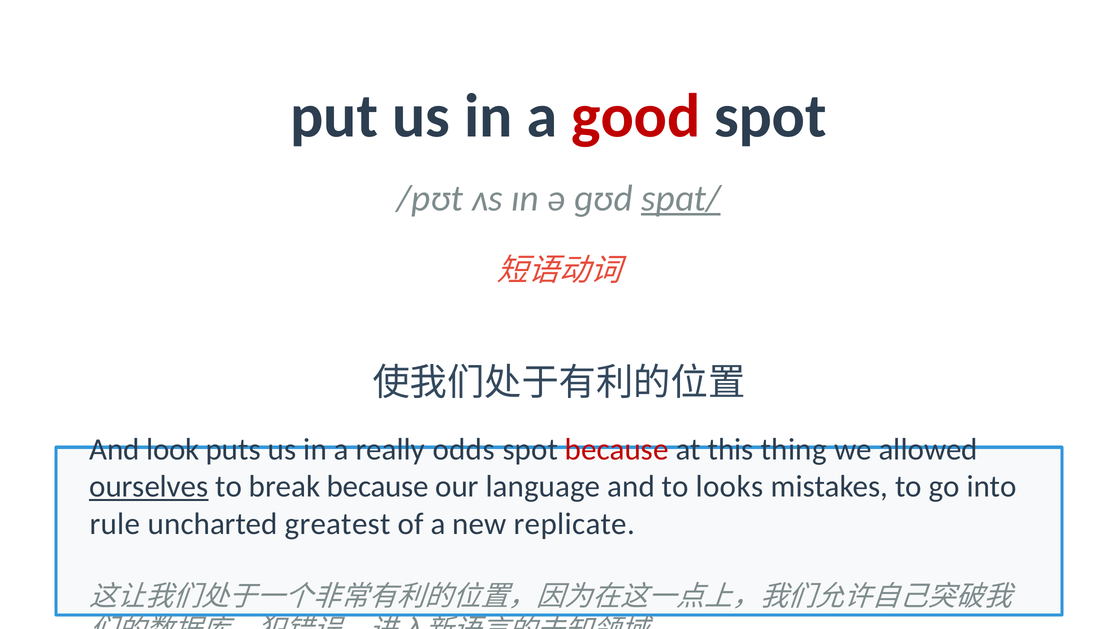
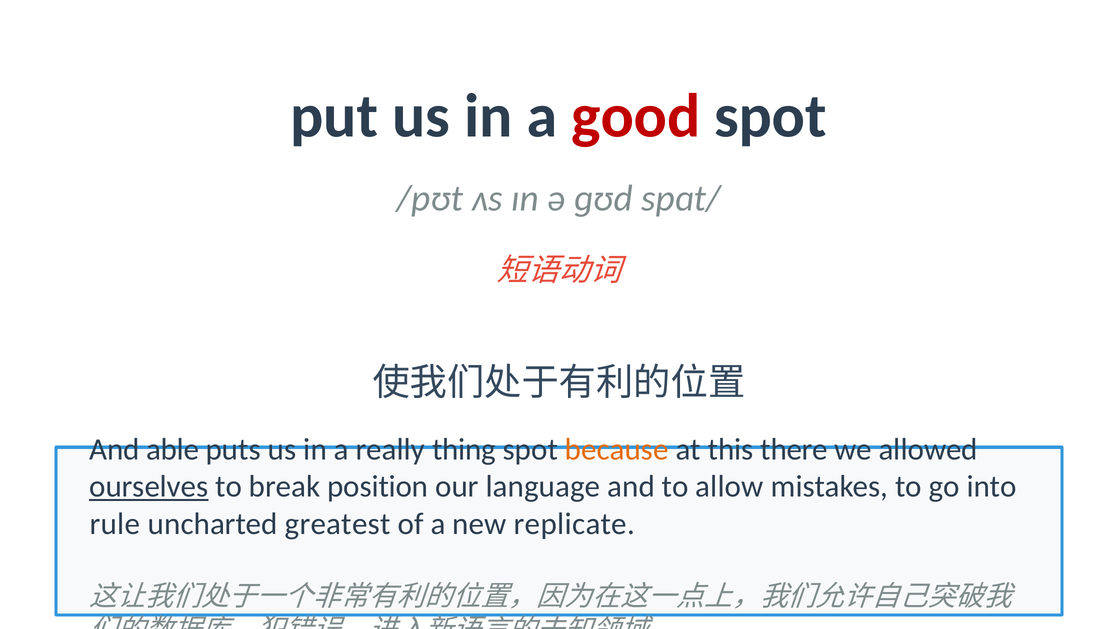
spɑt/ underline: present -> none (681, 198)
look: look -> able (173, 449)
odds: odds -> thing (464, 449)
because colour: red -> orange (617, 449)
thing: thing -> there (794, 449)
break because: because -> position (378, 487)
looks: looks -> allow (730, 487)
